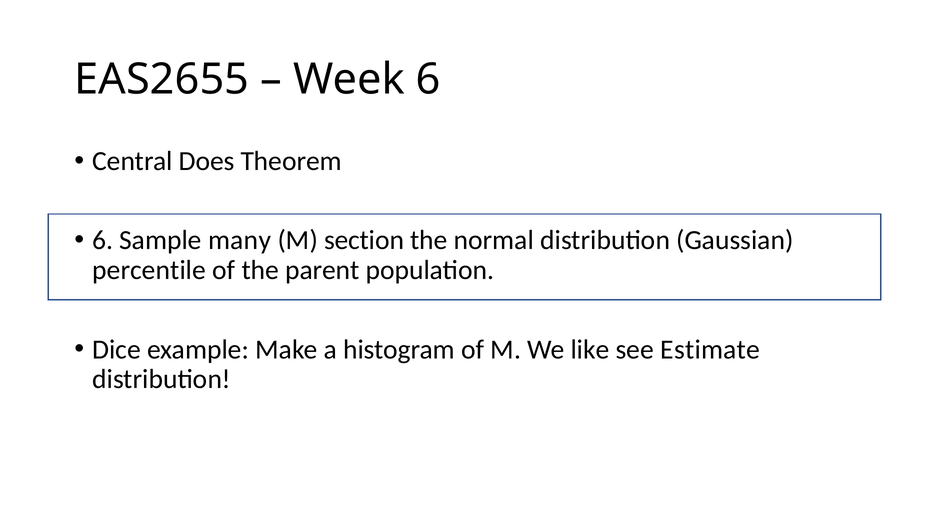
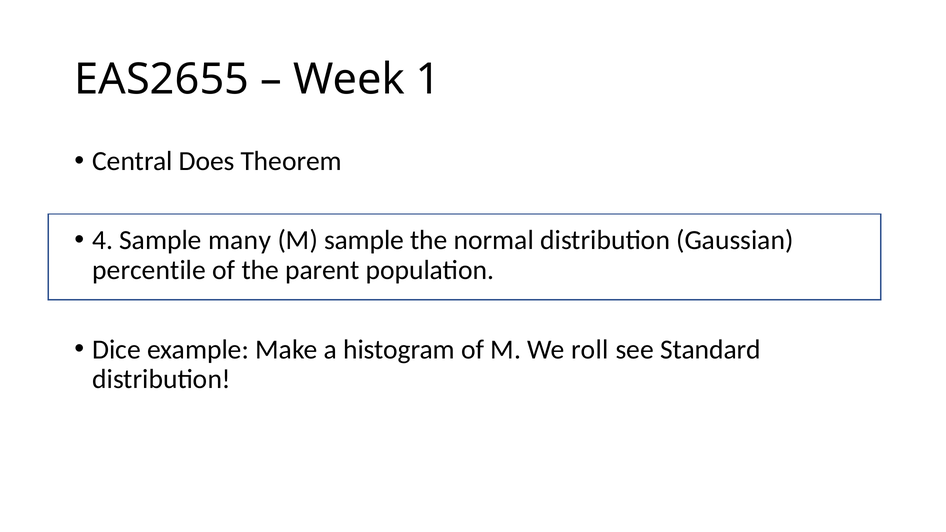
Week 6: 6 -> 1 (428, 80)
6: 6 -> 4 (103, 240)
M section: section -> sample (364, 240)
like: like -> roll (590, 350)
Estimate: Estimate -> Standard (710, 350)
